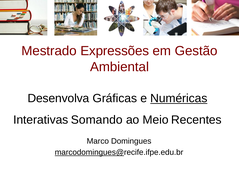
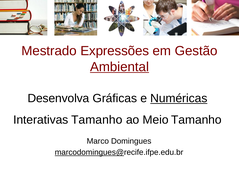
Ambiental underline: none -> present (119, 67)
Interativas Somando: Somando -> Tamanho (97, 120)
Meio Recentes: Recentes -> Tamanho (196, 120)
